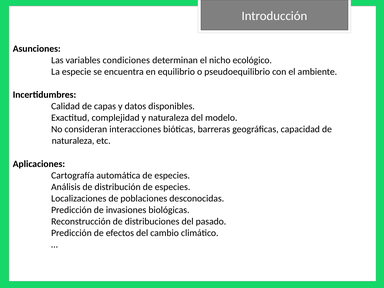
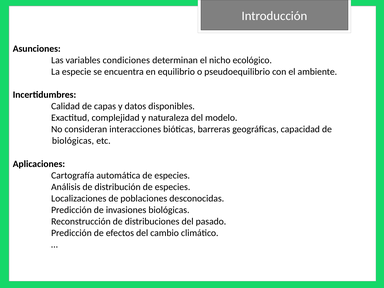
naturaleza: naturaleza -> biológicas (73, 141)
